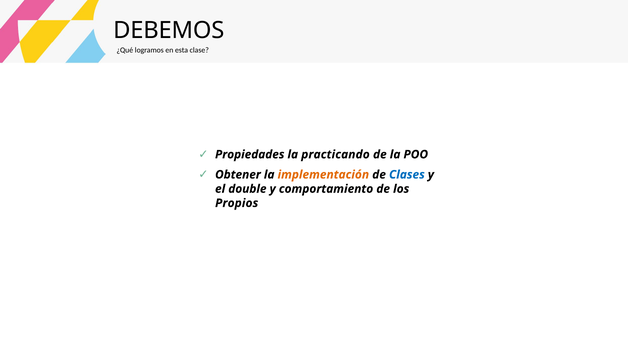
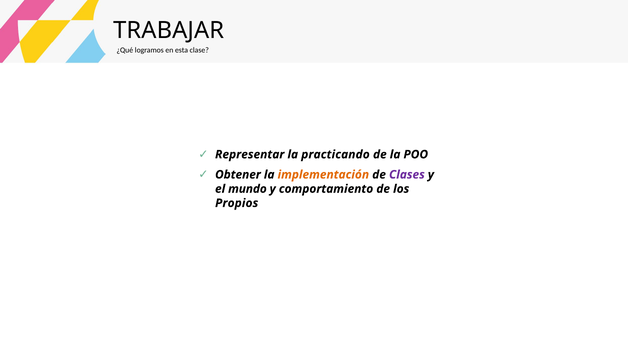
DEBEMOS: DEBEMOS -> TRABAJAR (169, 30)
Propiedades: Propiedades -> Representar (250, 155)
Clases colour: blue -> purple (407, 175)
double: double -> mundo (247, 189)
